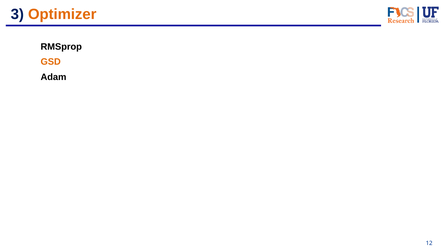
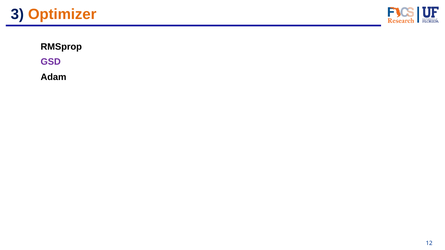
GSD colour: orange -> purple (51, 62)
